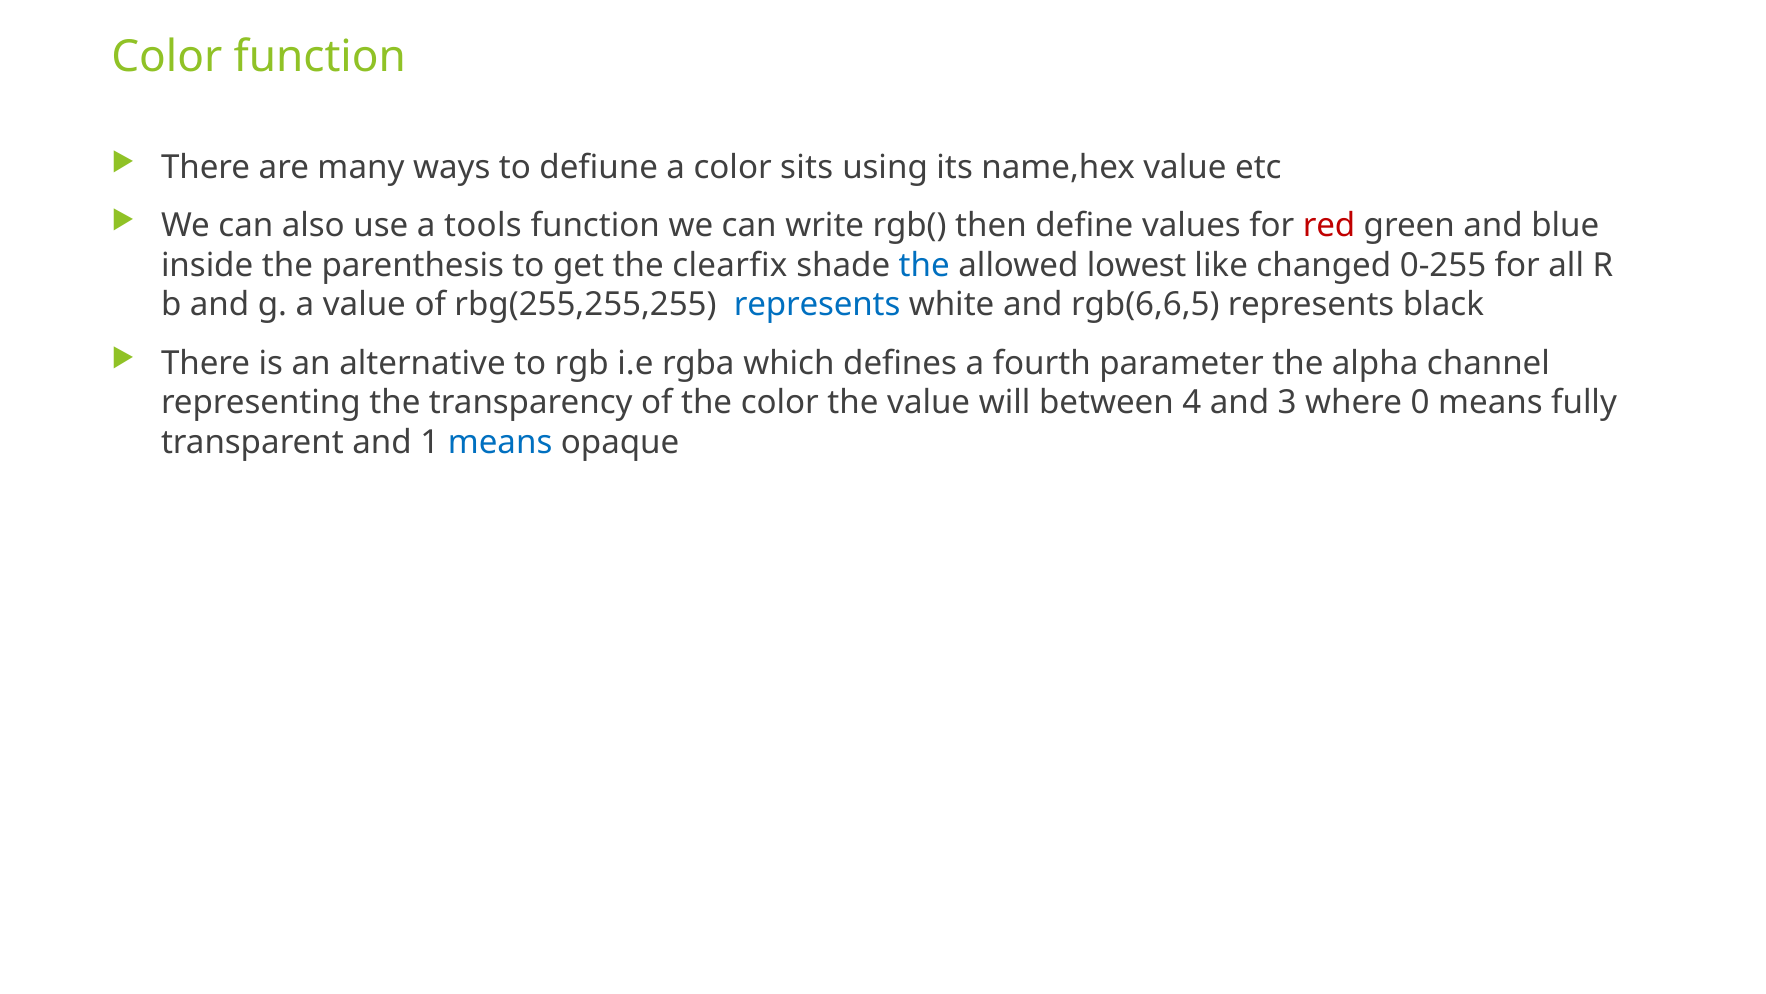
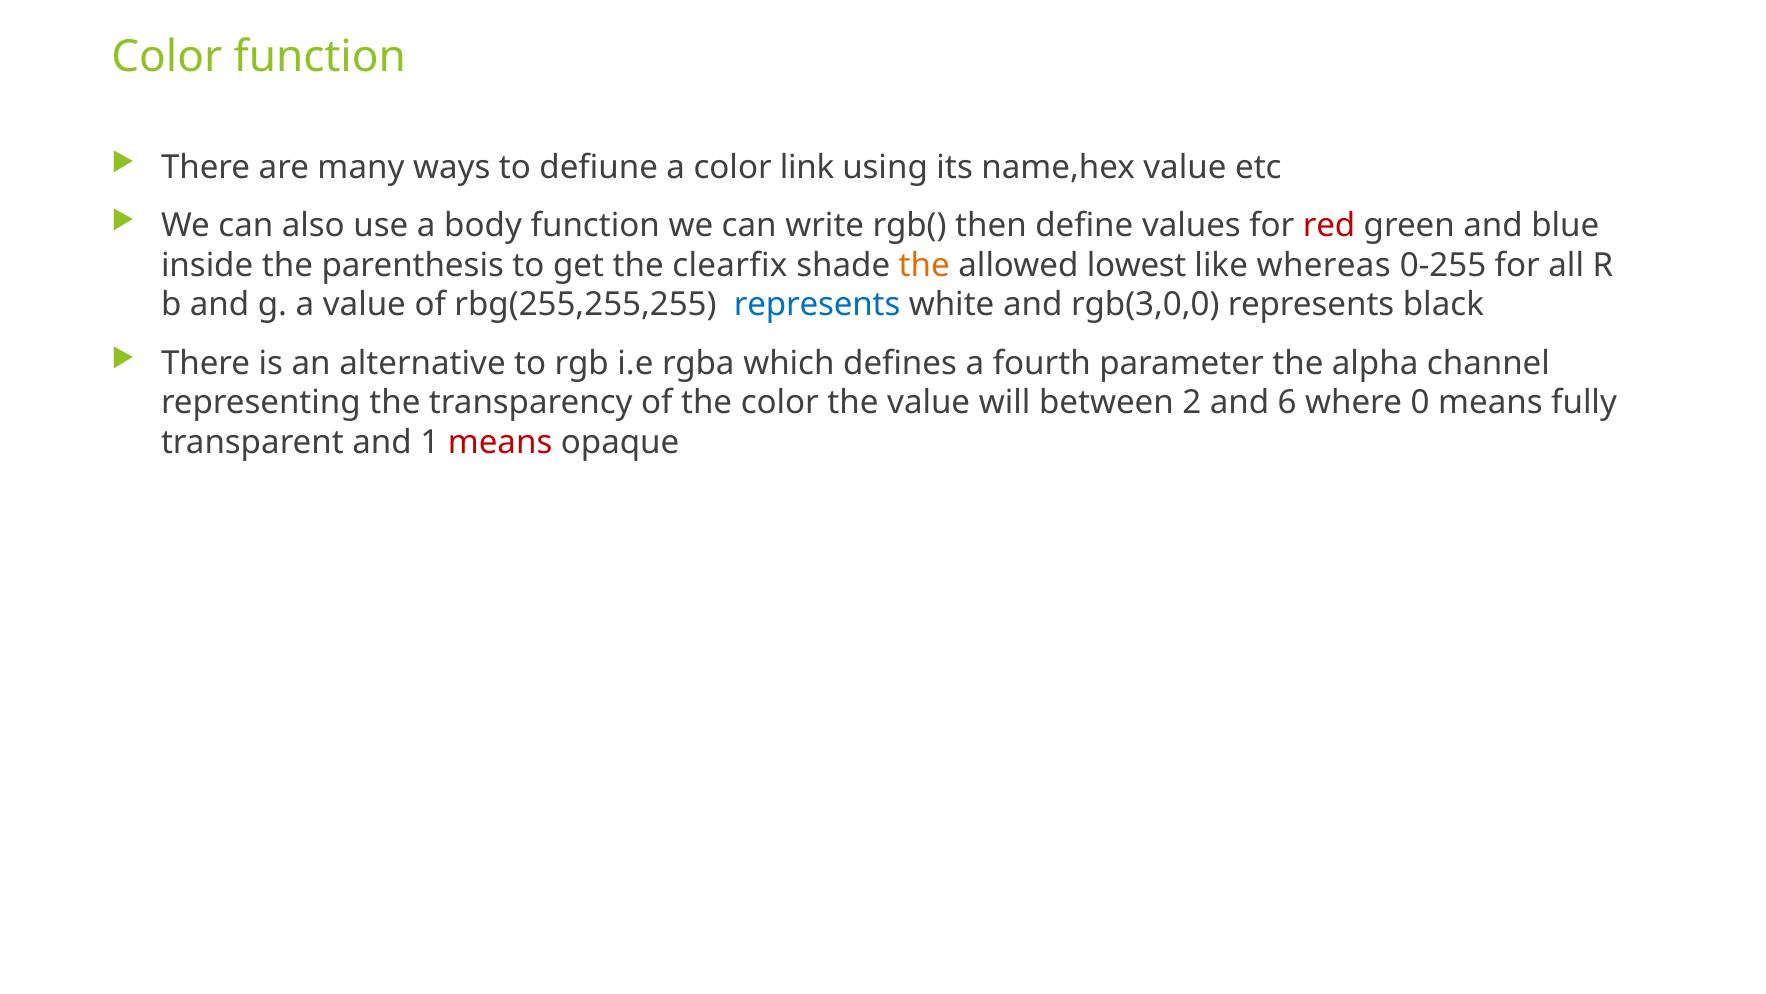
sits: sits -> link (807, 167)
tools: tools -> body (483, 225)
the colour: blue -> orange (924, 265)
changed: changed -> whereas (1324, 265)
rgb(6,6,5: rgb(6,6,5 -> rgb(3,0,0 (1145, 305)
4: 4 -> 2 (1192, 403)
3: 3 -> 6 (1287, 403)
means colour: blue -> red (500, 442)
